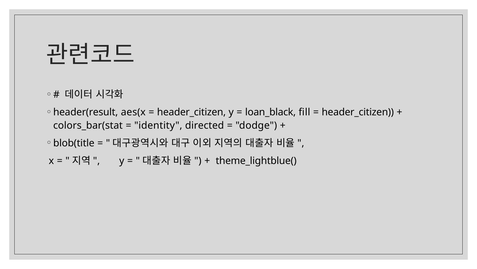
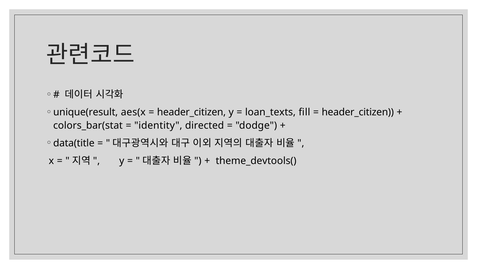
header(result: header(result -> unique(result (86, 112)
loan_black: loan_black -> loan_texts (270, 112)
blob(title: blob(title -> data(title (74, 143)
theme_lightblue(: theme_lightblue( -> theme_devtools( (256, 160)
